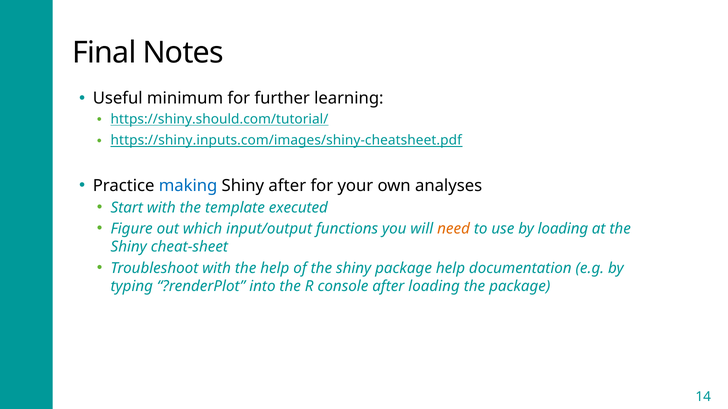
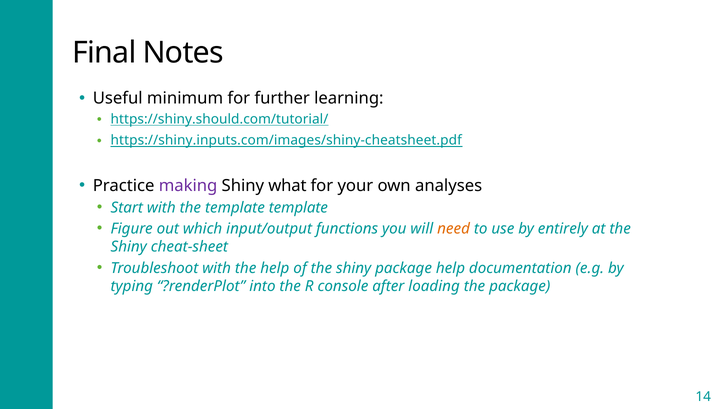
making colour: blue -> purple (188, 186)
Shiny after: after -> what (287, 186)
template executed: executed -> template (298, 208)
by loading: loading -> entirely (563, 229)
